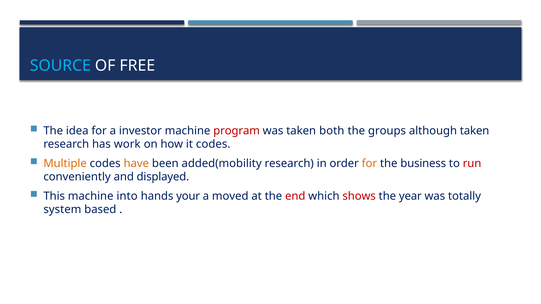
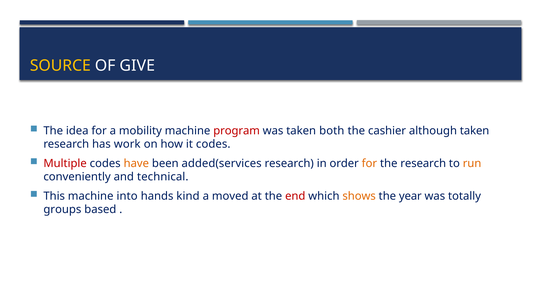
SOURCE colour: light blue -> yellow (60, 66)
FREE: FREE -> GIVE (137, 66)
investor: investor -> mobility (140, 131)
groups: groups -> cashier (387, 131)
Multiple colour: orange -> red (65, 164)
added(mobility: added(mobility -> added(services (222, 164)
the business: business -> research (423, 164)
run colour: red -> orange (472, 164)
displayed: displayed -> technical (163, 177)
your: your -> kind (188, 196)
shows colour: red -> orange (359, 196)
system: system -> groups (62, 210)
